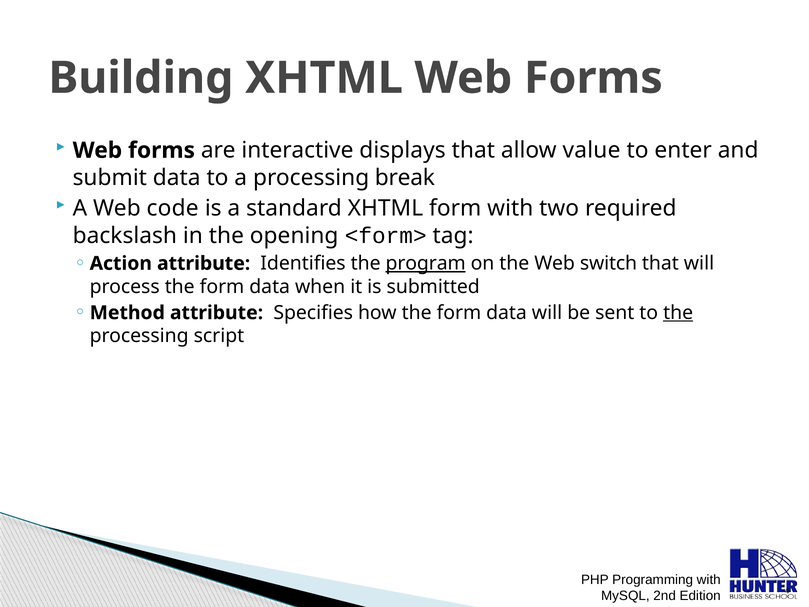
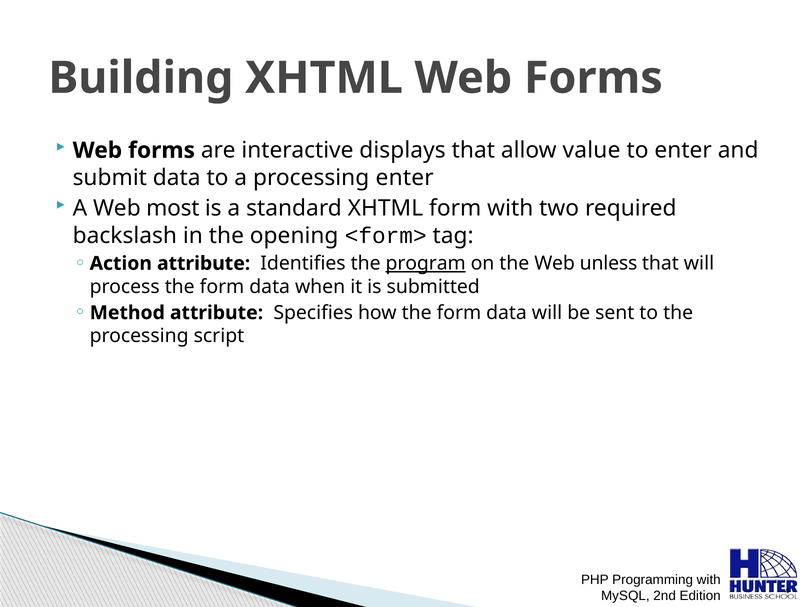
processing break: break -> enter (405, 178)
code: code -> most (173, 208)
switch: switch -> unless (609, 263)
the underline: present -> none (678, 313)
